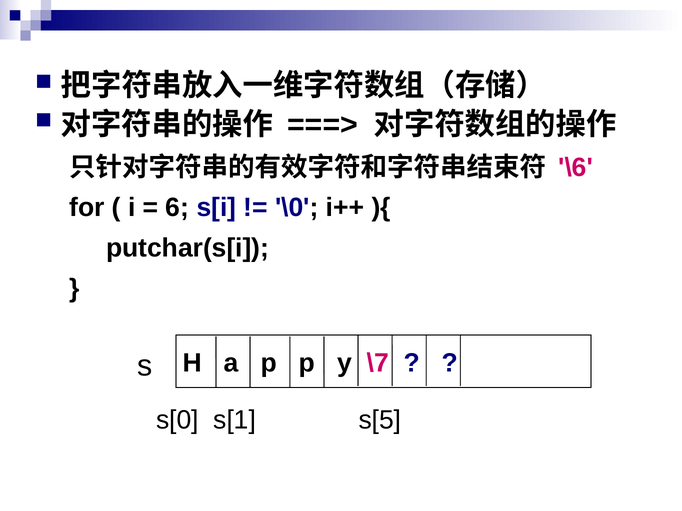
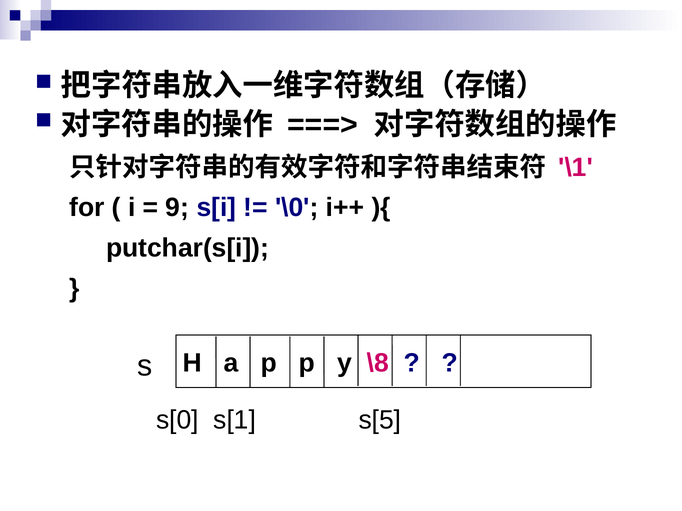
\6: \6 -> \1 (576, 168)
6: 6 -> 9 (177, 208)
\7: \7 -> \8 (378, 363)
